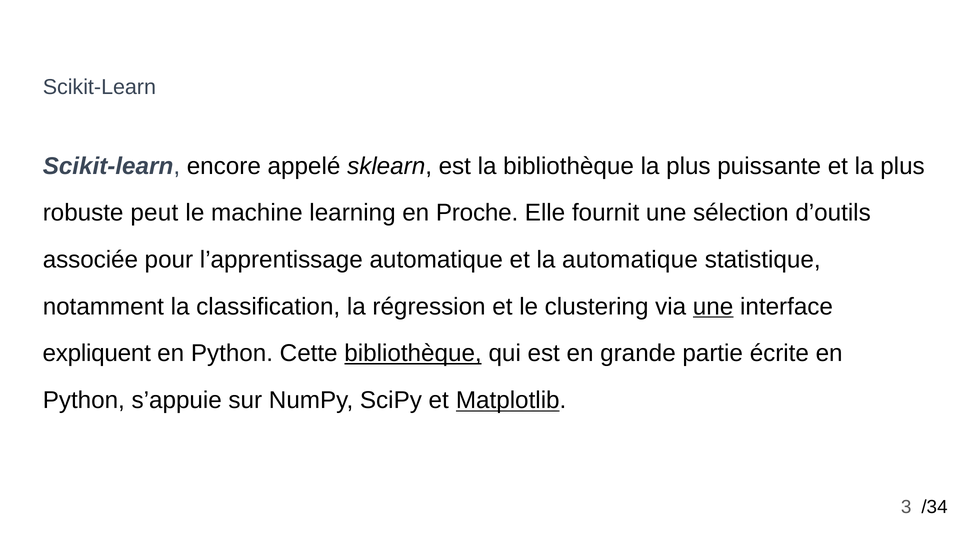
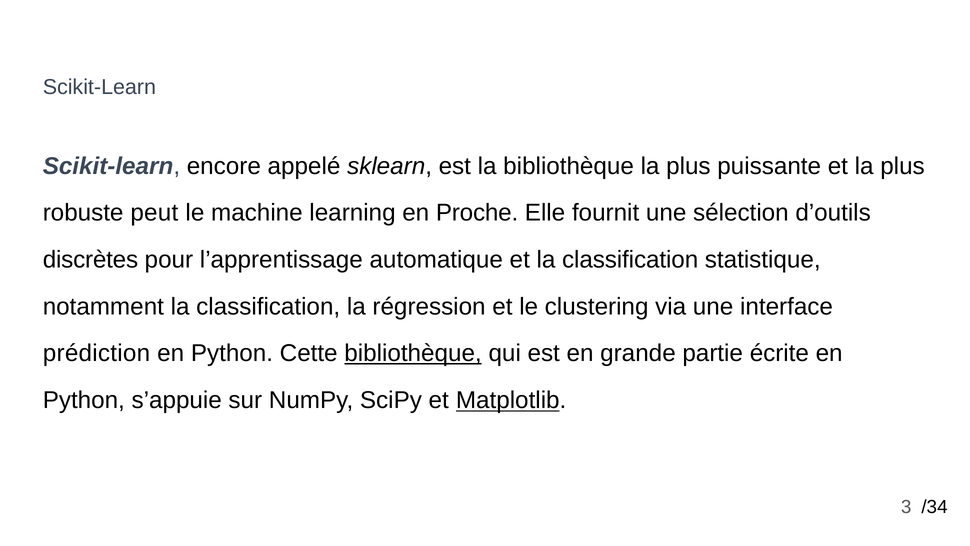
associée: associée -> discrètes (90, 260)
et la automatique: automatique -> classification (630, 260)
une underline: present -> none (713, 306)
expliquent: expliquent -> prédiction (96, 353)
